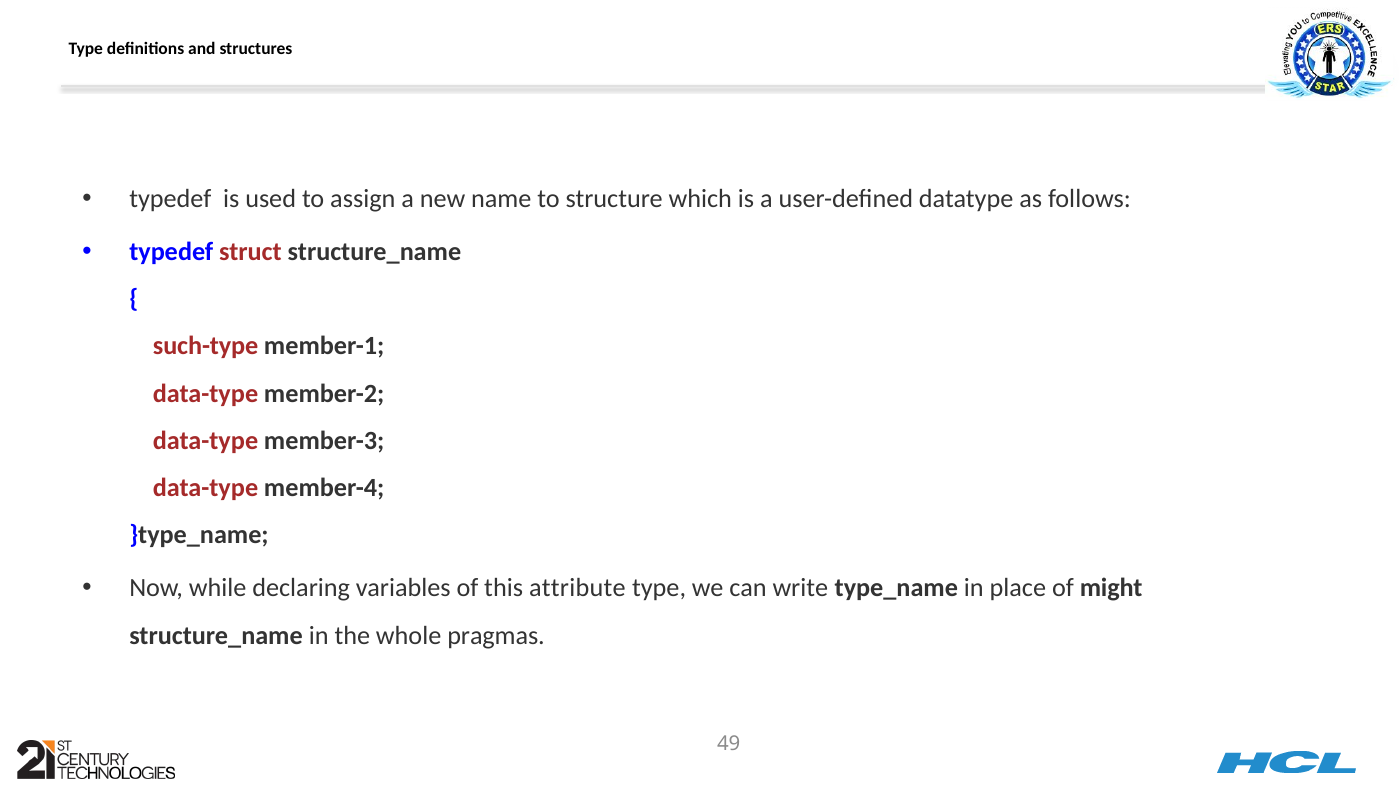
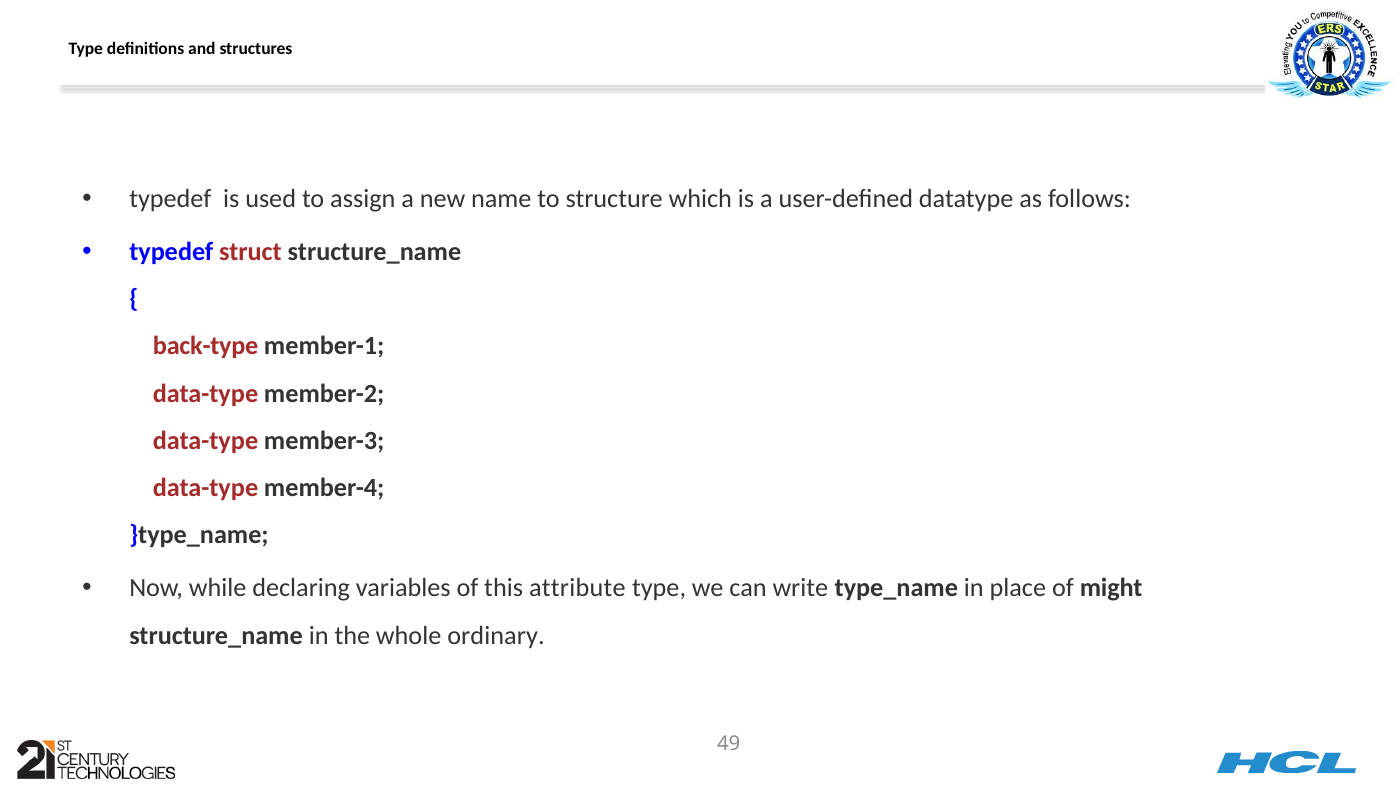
such-type: such-type -> back-type (206, 346)
pragmas: pragmas -> ordinary (496, 635)
